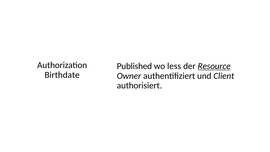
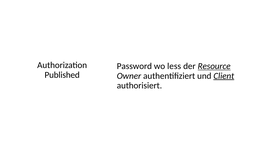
Published: Published -> Password (134, 66)
Birthdate: Birthdate -> Published (62, 75)
Client underline: none -> present (224, 76)
